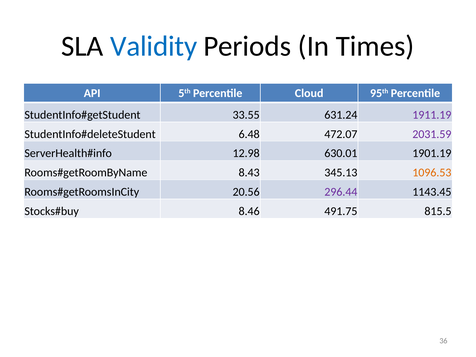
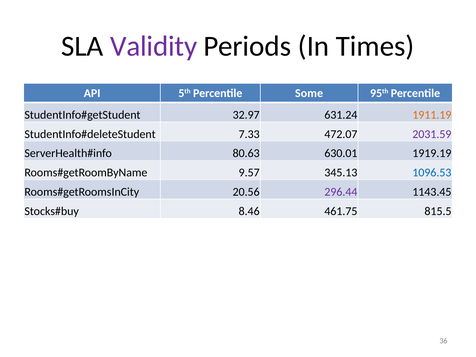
Validity colour: blue -> purple (154, 46)
Cloud: Cloud -> Some (309, 93)
33.55: 33.55 -> 32.97 (246, 115)
1911.19 colour: purple -> orange (432, 115)
6.48: 6.48 -> 7.33 (249, 134)
12.98: 12.98 -> 80.63 (246, 153)
1901.19: 1901.19 -> 1919.19 (432, 153)
8.43: 8.43 -> 9.57 (249, 173)
1096.53 colour: orange -> blue (432, 173)
491.75: 491.75 -> 461.75 (341, 211)
